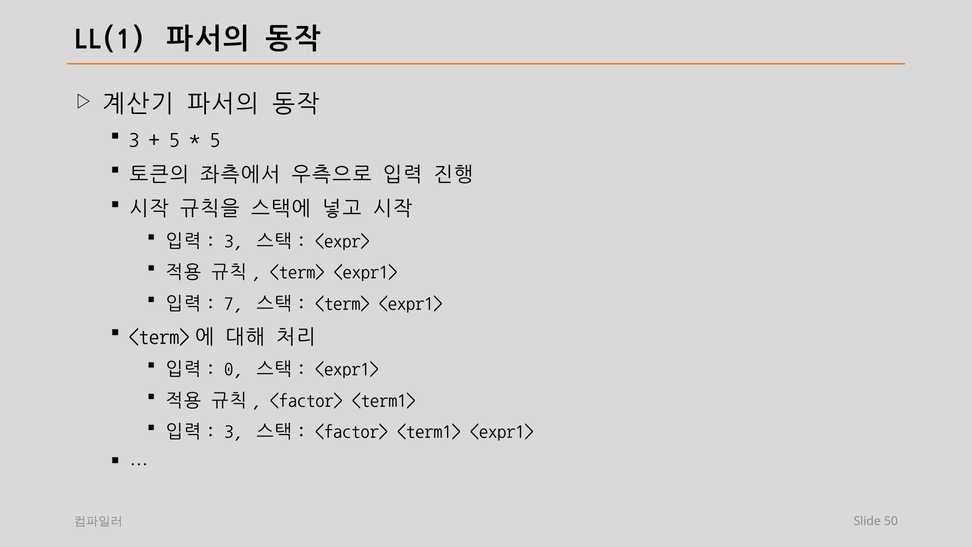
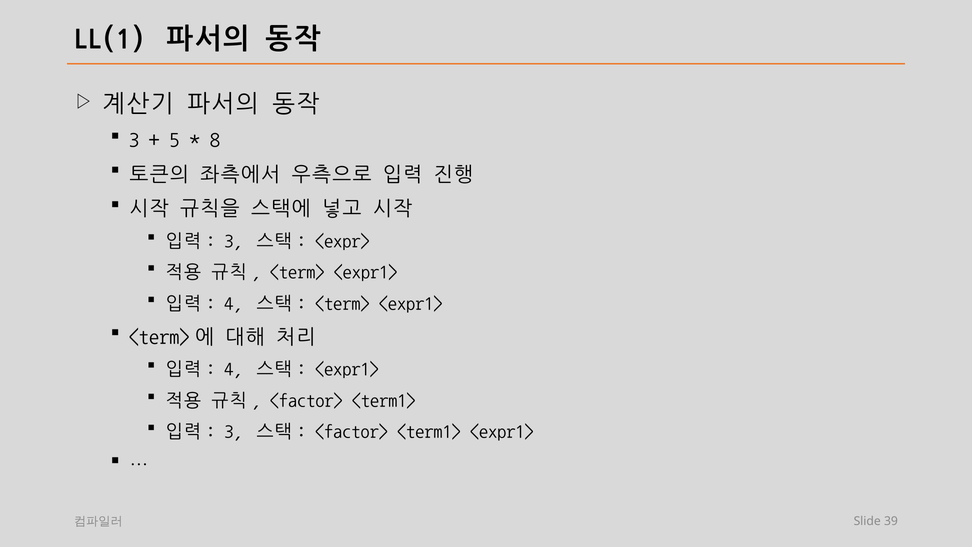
5: 5 -> 8 (215, 140)
7: 7 -> 4 (233, 303)
0: 0 -> 4 (233, 369)
50: 50 -> 39 (891, 521)
